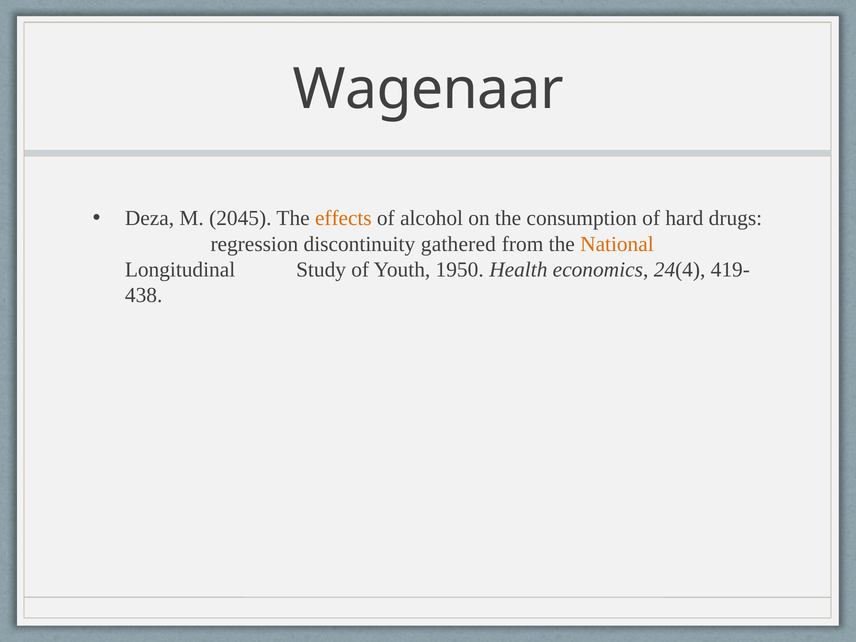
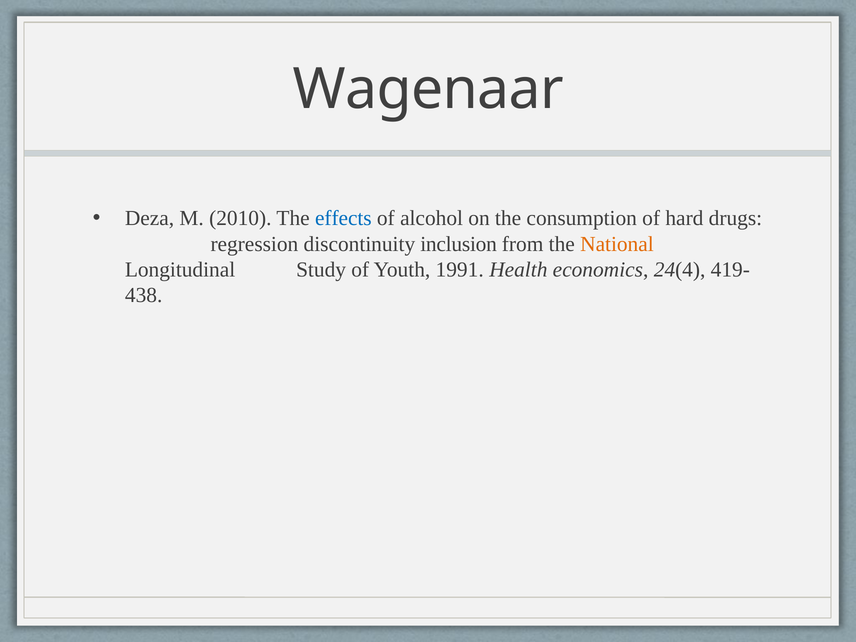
2045: 2045 -> 2010 (240, 218)
effects colour: orange -> blue (343, 218)
gathered: gathered -> inclusion (459, 244)
1950: 1950 -> 1991 (460, 270)
